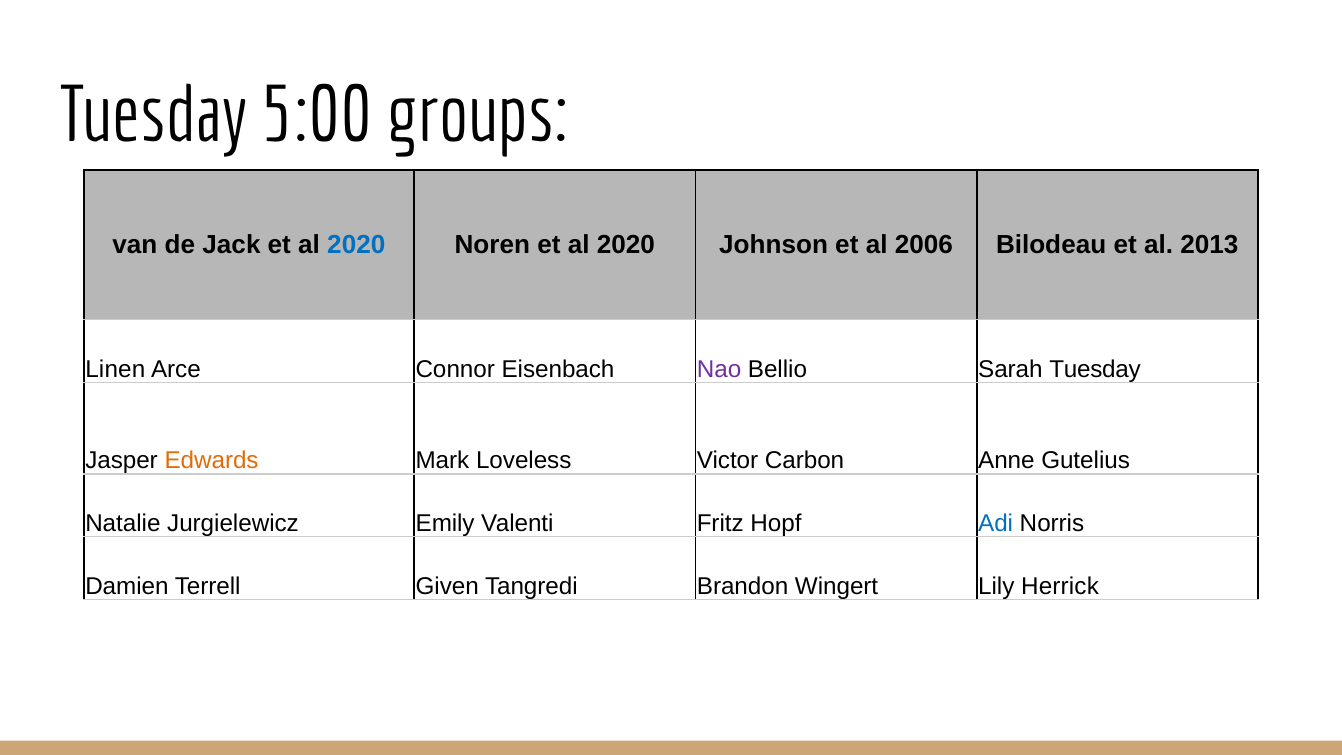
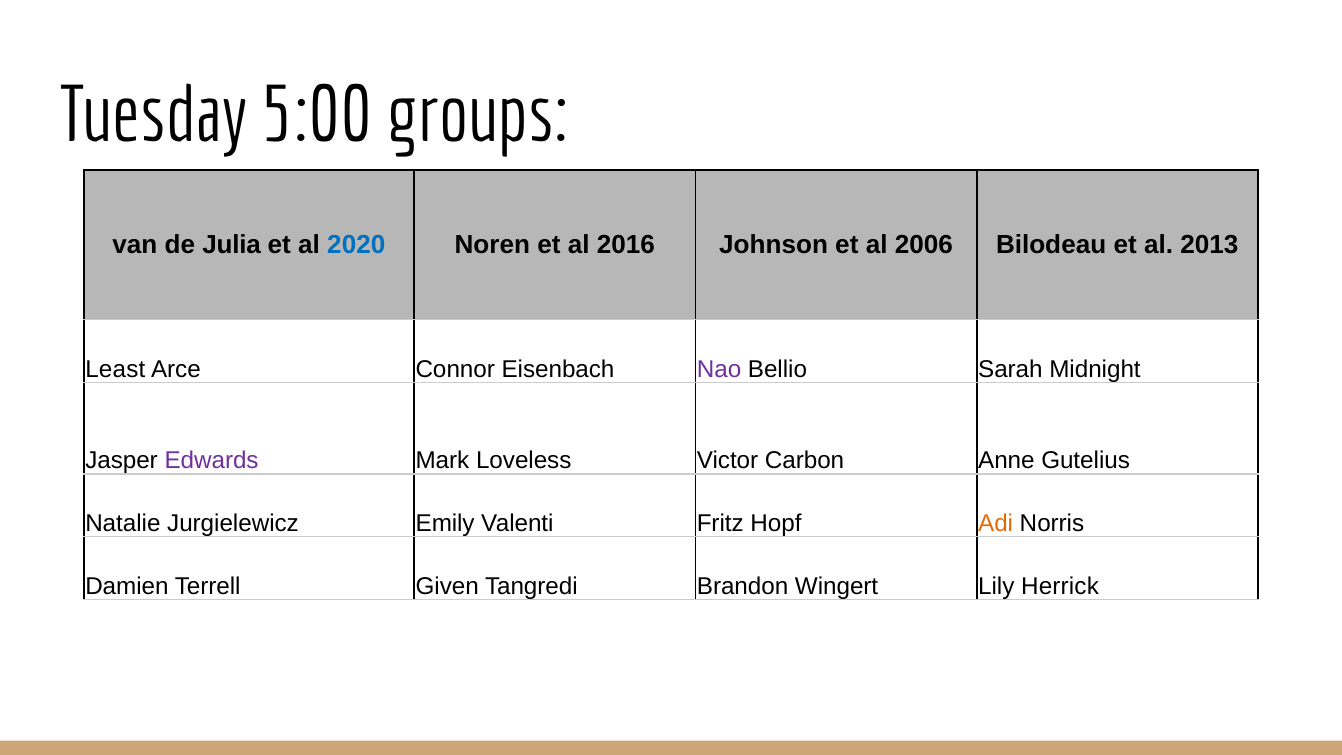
Jack: Jack -> Julia (232, 245)
Noren et al 2020: 2020 -> 2016 (626, 245)
Linen: Linen -> Least (115, 369)
Sarah Tuesday: Tuesday -> Midnight (1095, 369)
Edwards colour: orange -> purple (212, 461)
Adi colour: blue -> orange (996, 524)
